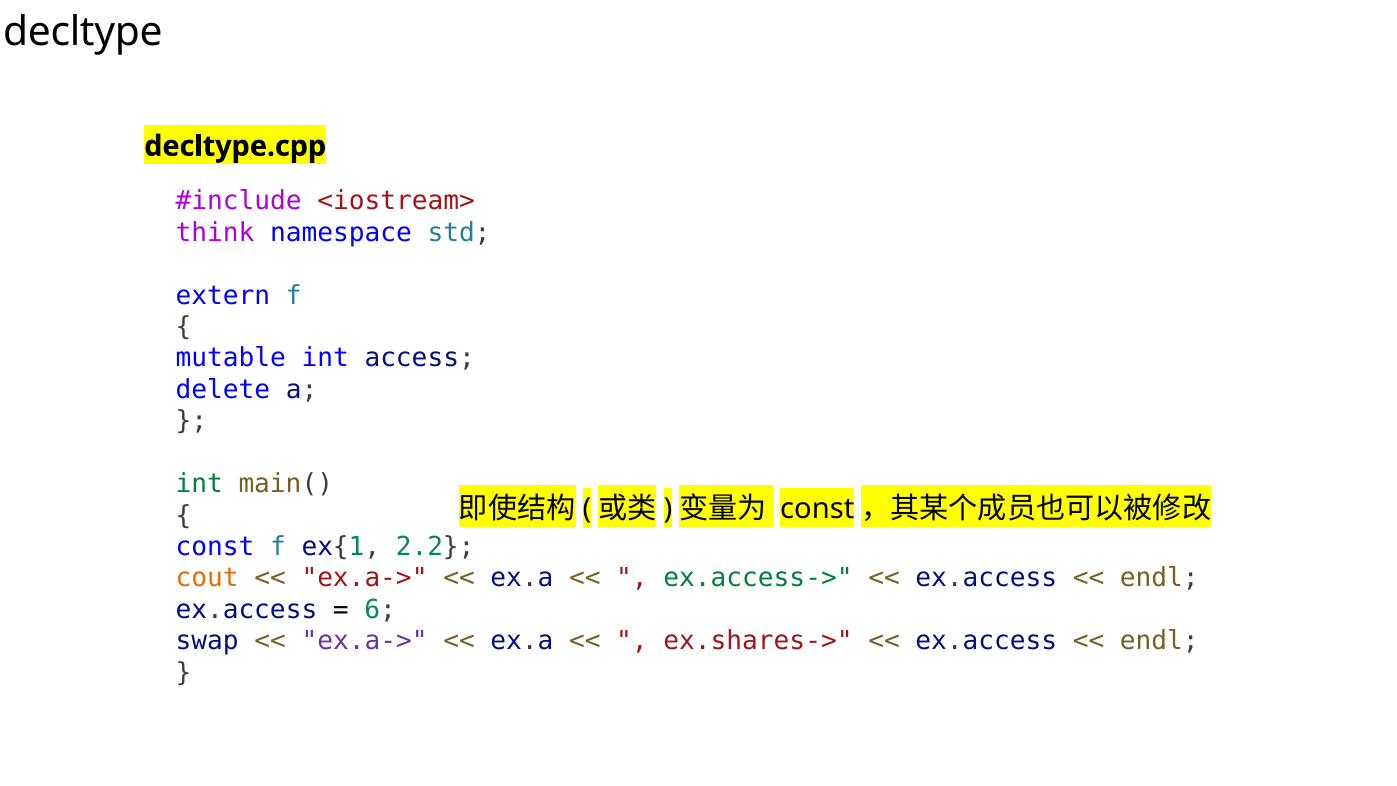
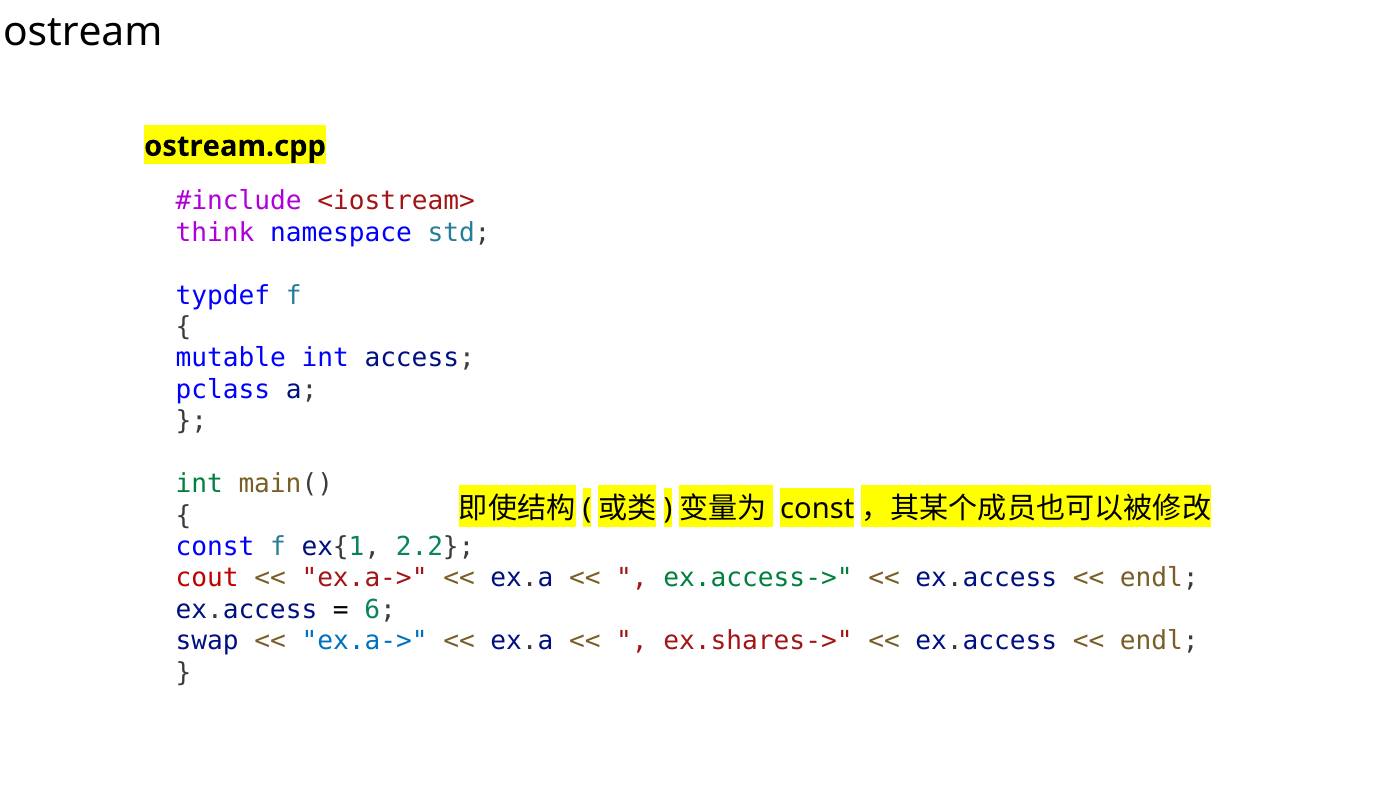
decltype: decltype -> ostream (83, 32)
decltype.cpp: decltype.cpp -> ostream.cpp (235, 146)
extern: extern -> typdef (223, 295)
delete: delete -> pclass (223, 390)
cout colour: orange -> red (207, 578)
ex.a-> colour: purple -> blue (365, 641)
